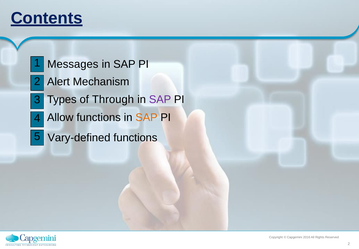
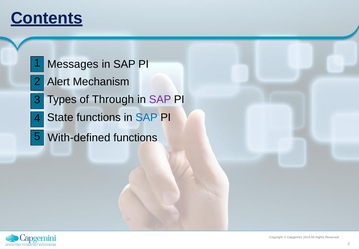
Allow: Allow -> State (60, 117)
SAP colour: orange -> blue (146, 117)
Vary-defined: Vary-defined -> With-defined (79, 137)
